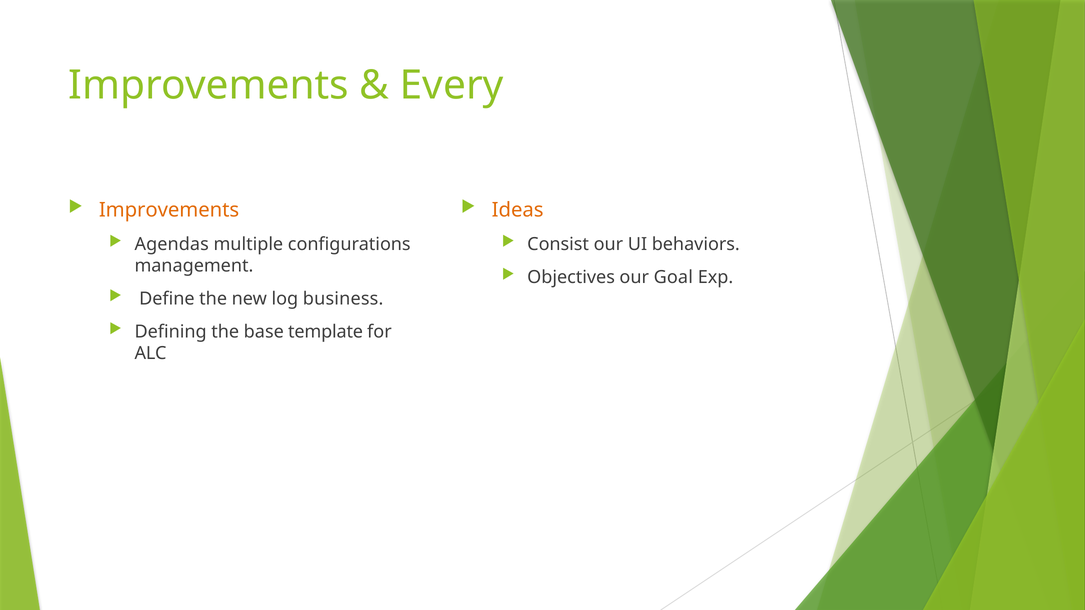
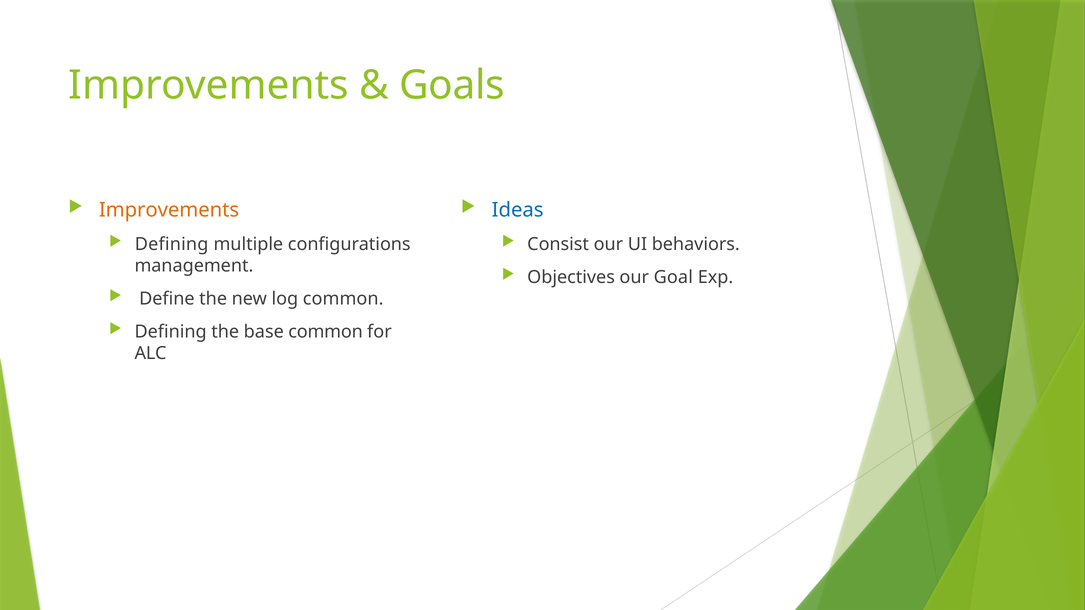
Every: Every -> Goals (452, 86)
Ideas colour: orange -> blue (518, 210)
Agendas: Agendas -> Defining (172, 244)
log business: business -> common (343, 299)
base template: template -> common (326, 332)
